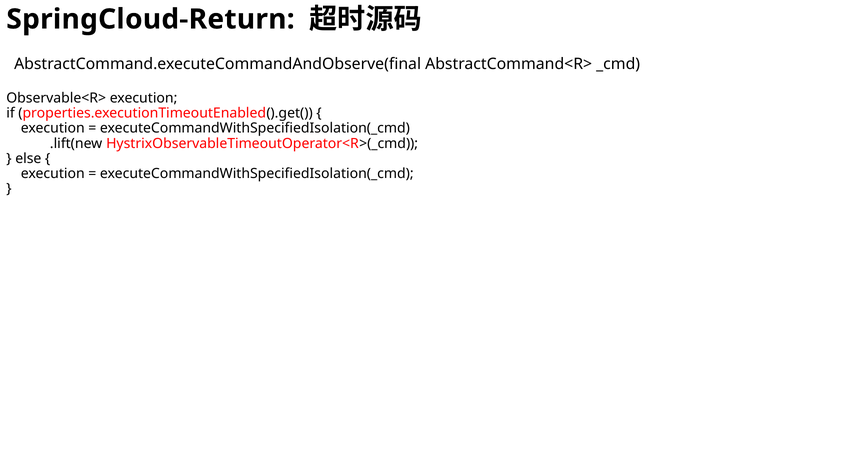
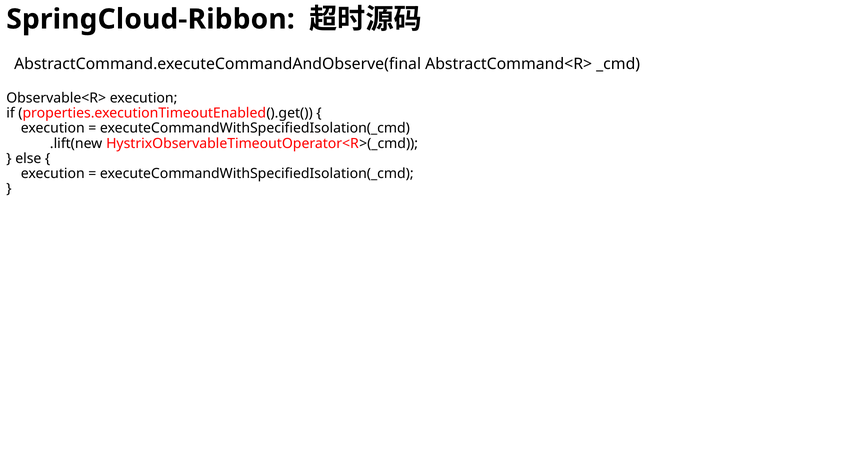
SpringCloud-Return: SpringCloud-Return -> SpringCloud-Ribbon (151, 19)
